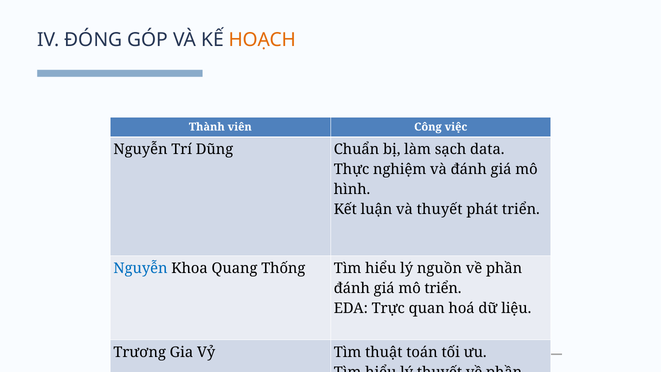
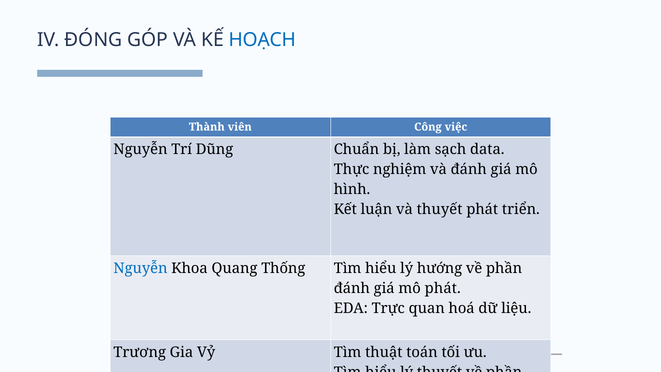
HOẠCH colour: orange -> blue (263, 40)
lý nguồn: nguồn -> hướng (440, 268)
mô triển: triển -> phát (443, 288)
